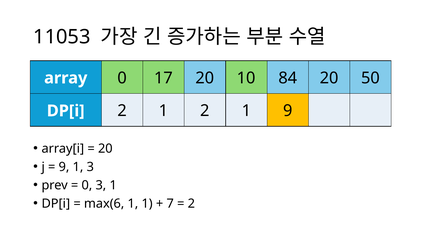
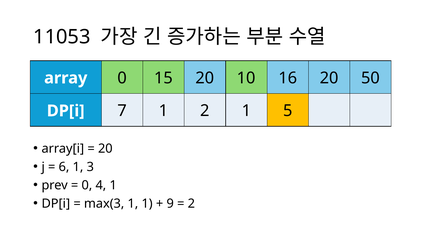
17: 17 -> 15 (164, 78)
84: 84 -> 16 (288, 78)
DP[i 2: 2 -> 7 (122, 111)
1 9: 9 -> 5 (288, 111)
9: 9 -> 6 (64, 167)
0 3: 3 -> 4 (101, 185)
max(6: max(6 -> max(3 (104, 203)
7: 7 -> 9 (170, 203)
